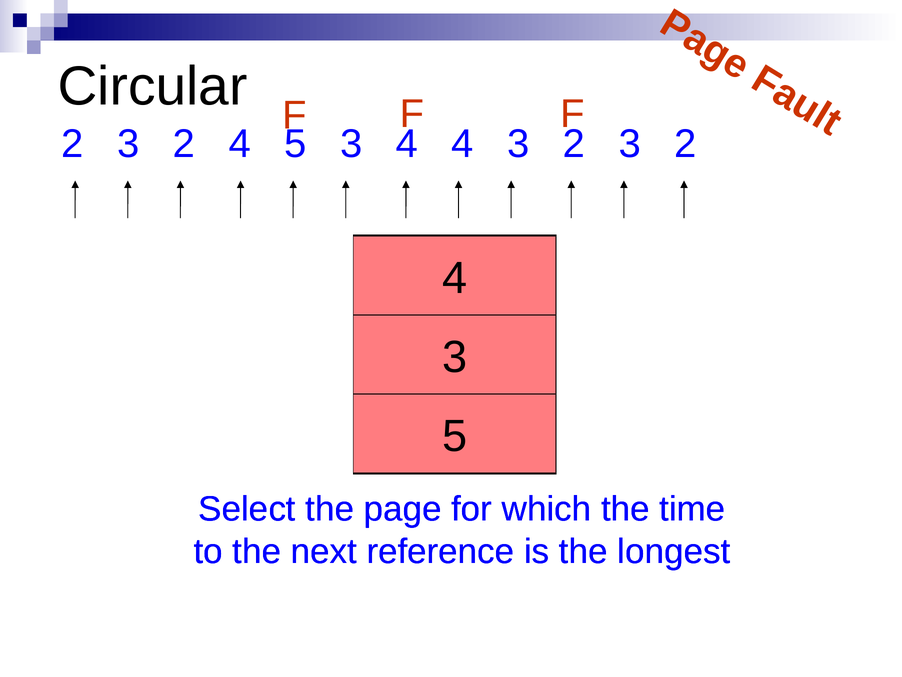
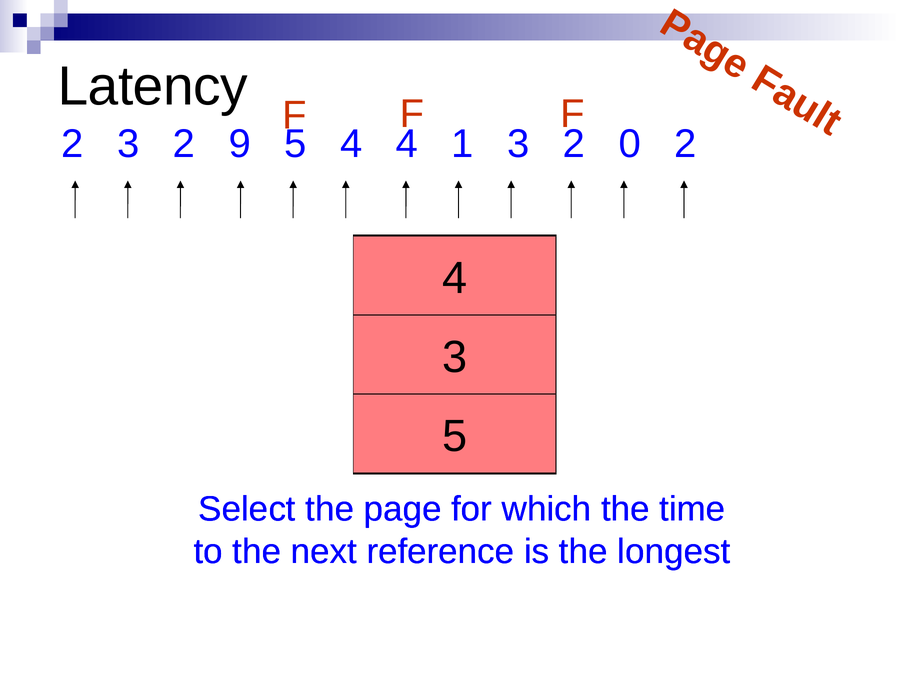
Circular: Circular -> Latency (153, 87)
2 4: 4 -> 9 (240, 144)
5 3: 3 -> 4 (351, 144)
4 4: 4 -> 1 (463, 144)
3: 3 -> 0 (630, 144)
